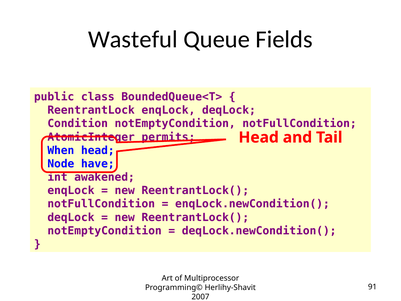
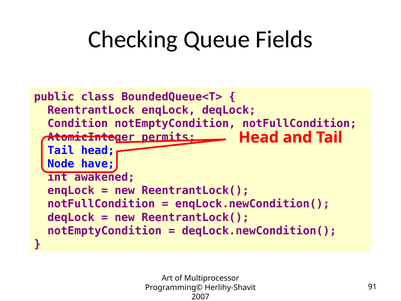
Wasteful: Wasteful -> Checking (133, 39)
When: When -> Tail (61, 150)
